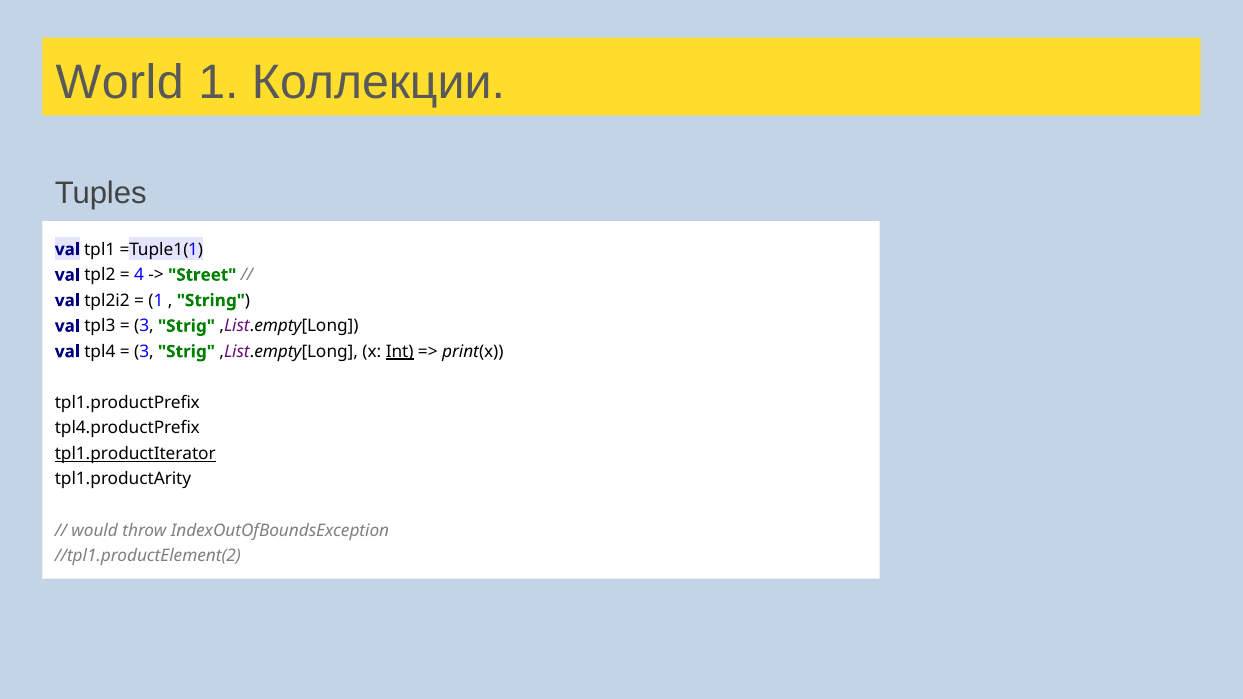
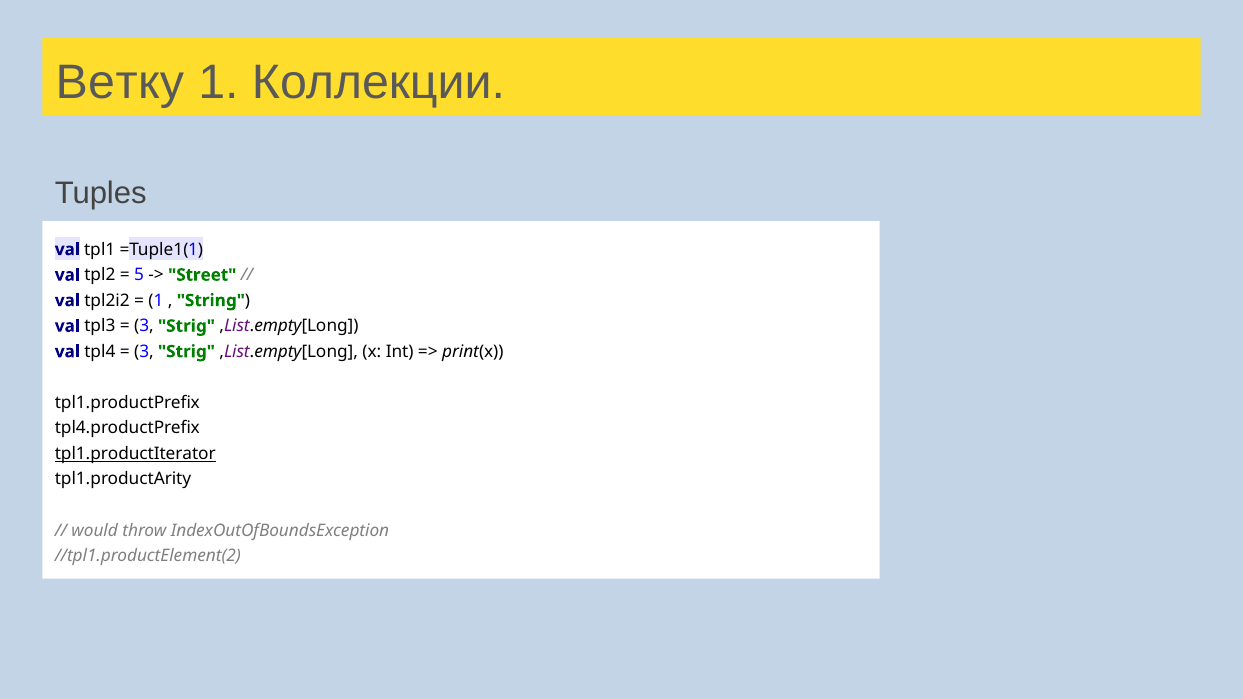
World: World -> Ветку (120, 82)
4: 4 -> 5 (139, 275)
Int underline: present -> none (400, 352)
